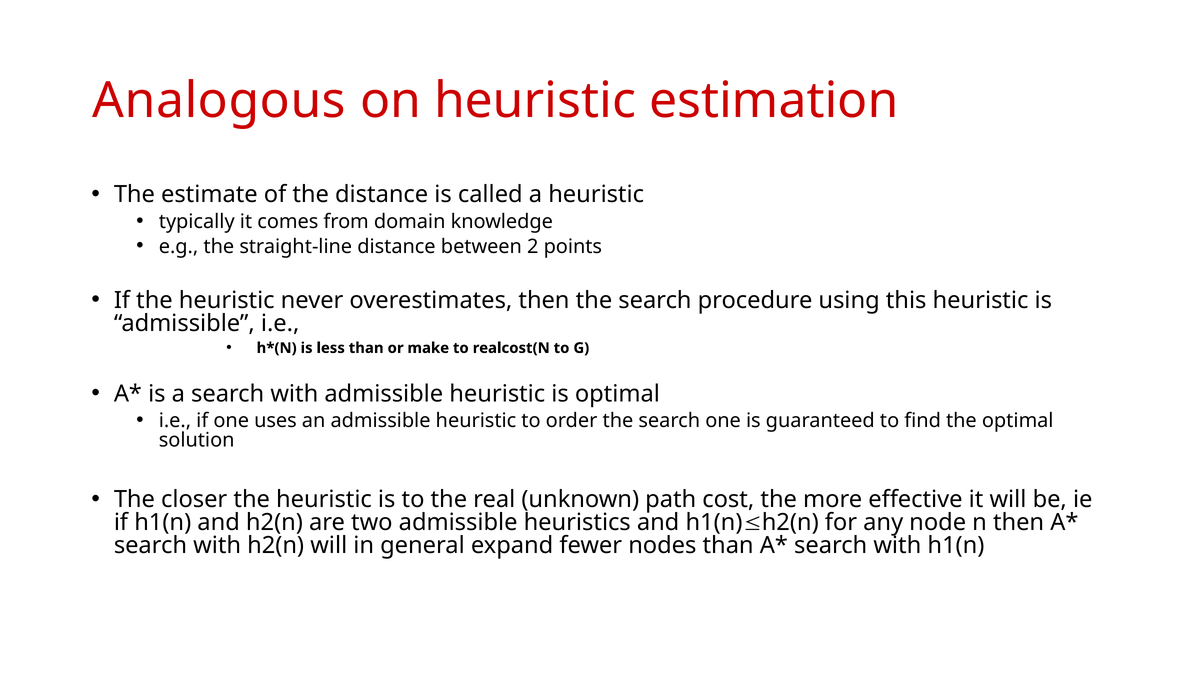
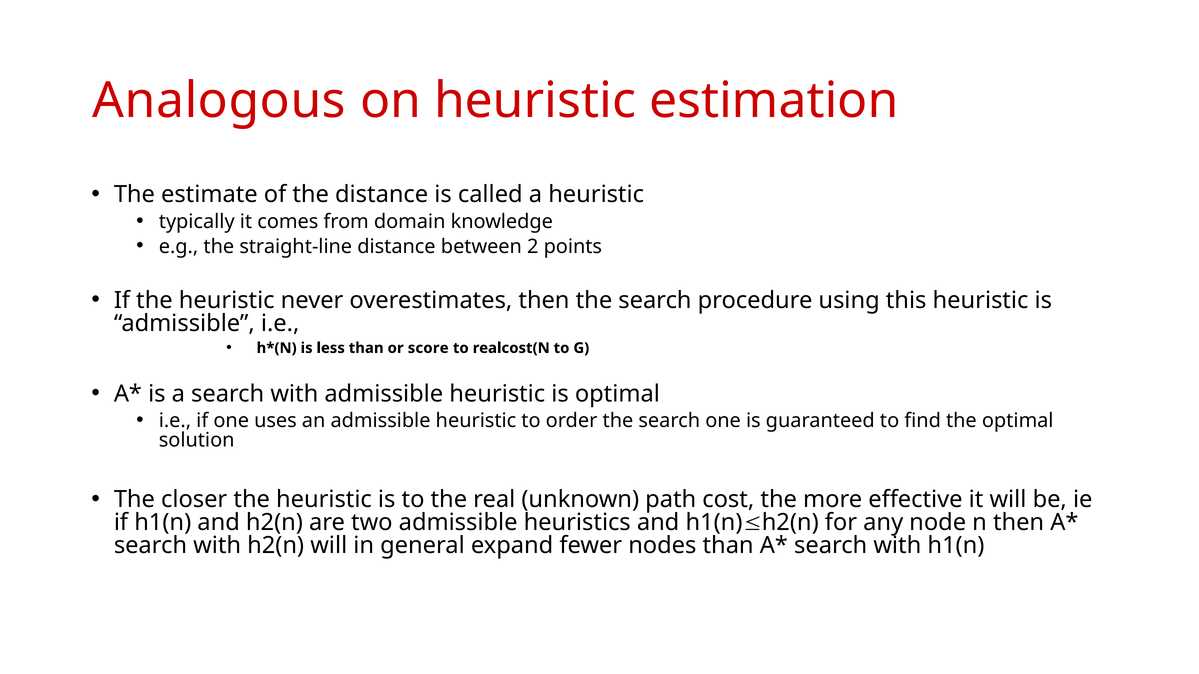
make: make -> score (428, 348)
